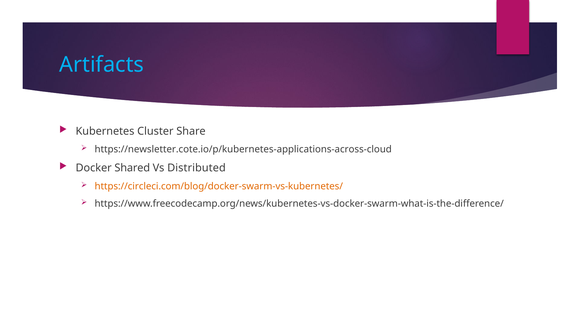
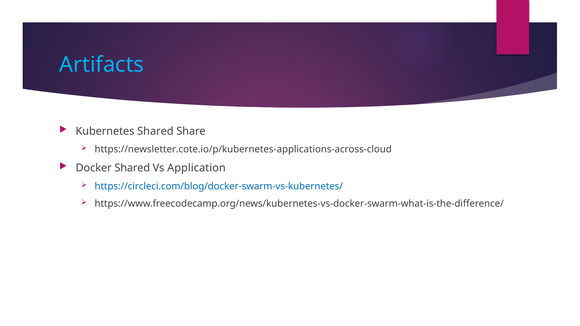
Kubernetes Cluster: Cluster -> Shared (155, 131)
Distributed: Distributed -> Application (196, 168)
https://circleci.com/blog/docker-swarm-vs-kubernetes/ colour: orange -> blue (219, 186)
